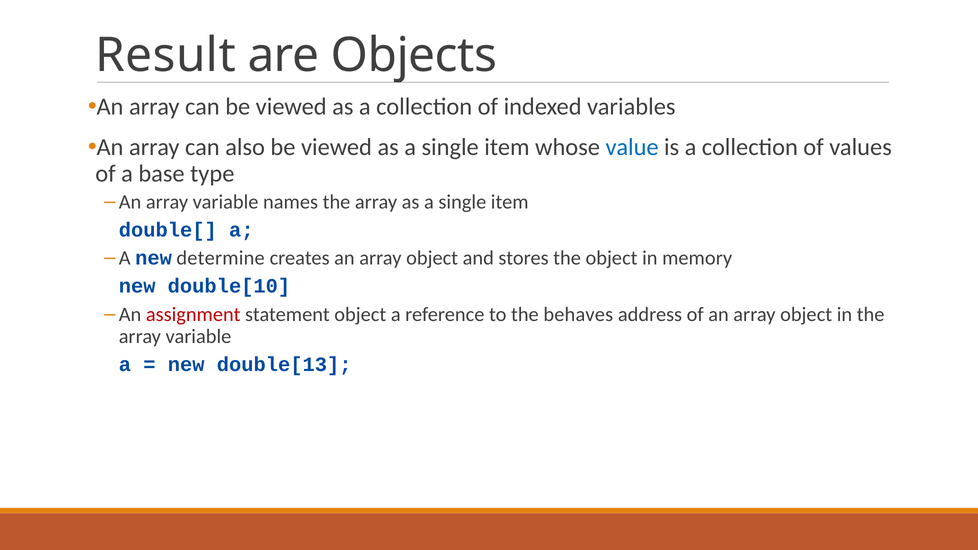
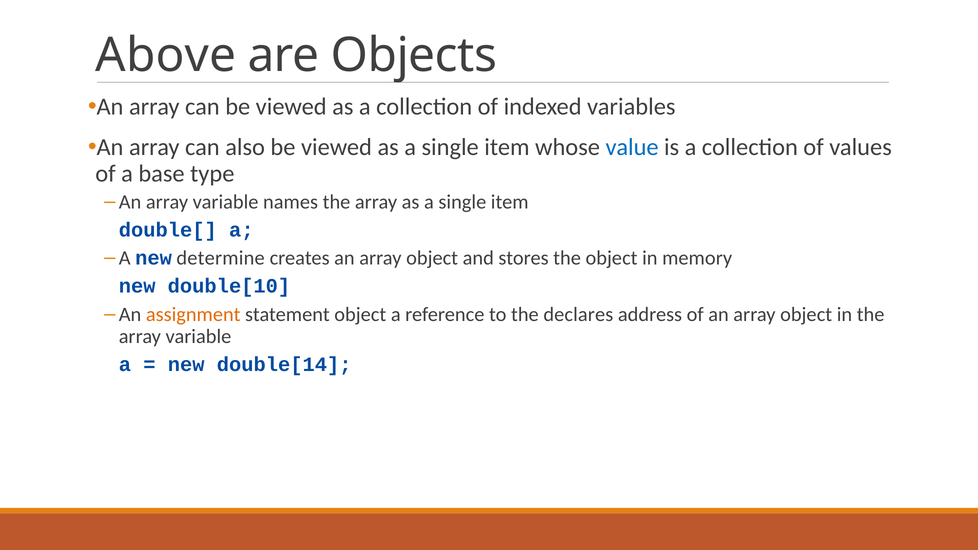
Result: Result -> Above (166, 55)
assignment colour: red -> orange (193, 314)
behaves: behaves -> declares (578, 314)
double[13: double[13 -> double[14 (284, 365)
